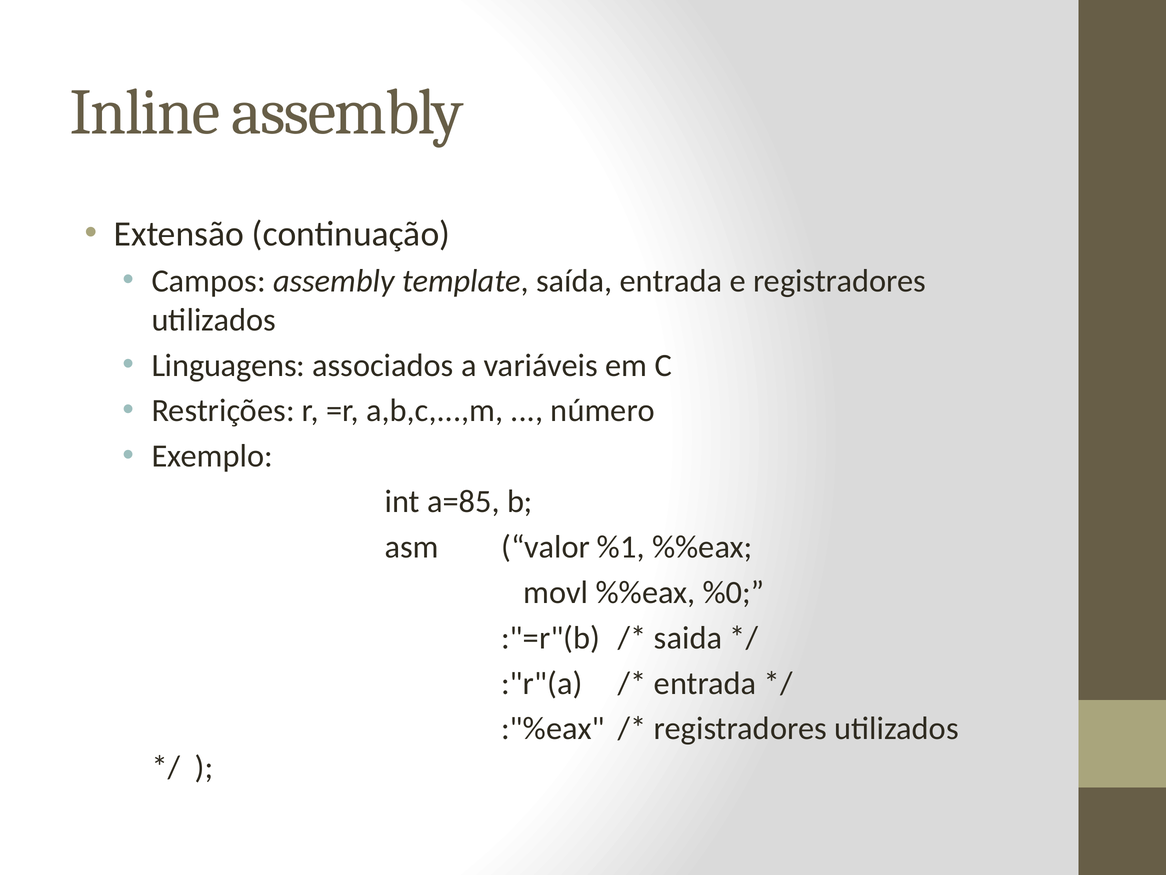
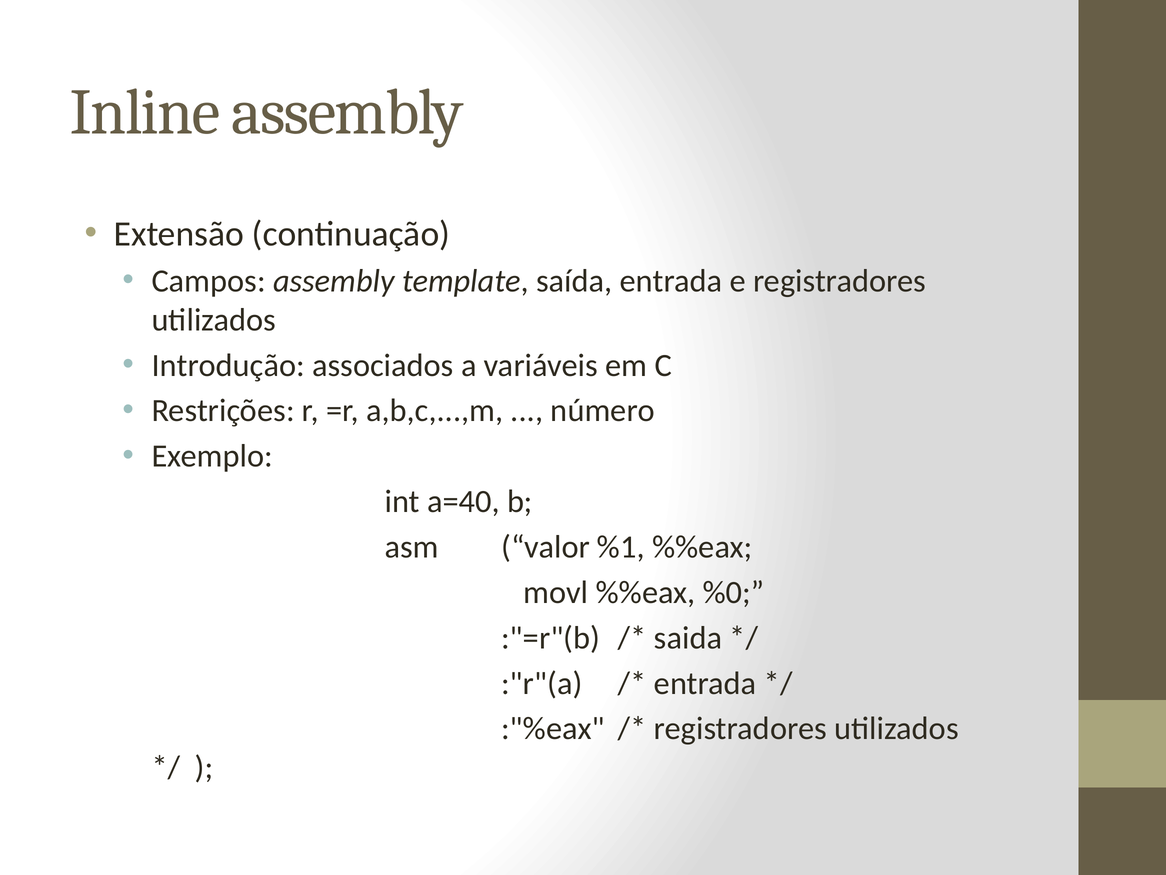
Linguagens: Linguagens -> Introdução (228, 365)
a=85: a=85 -> a=40 (463, 501)
